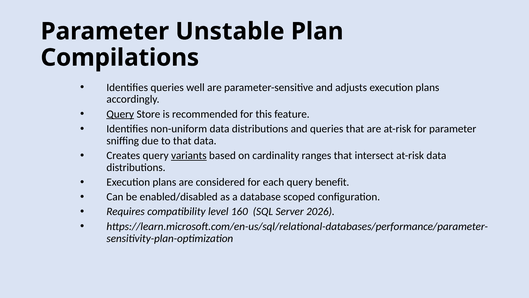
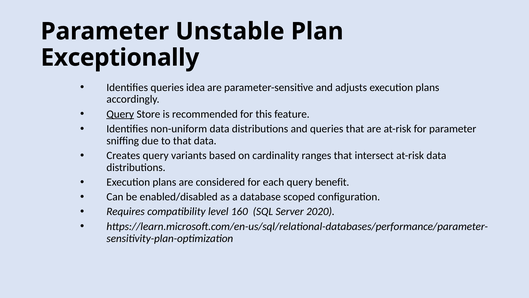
Compilations: Compilations -> Exceptionally (120, 58)
well: well -> idea (196, 87)
variants underline: present -> none (189, 155)
2026: 2026 -> 2020 (320, 211)
